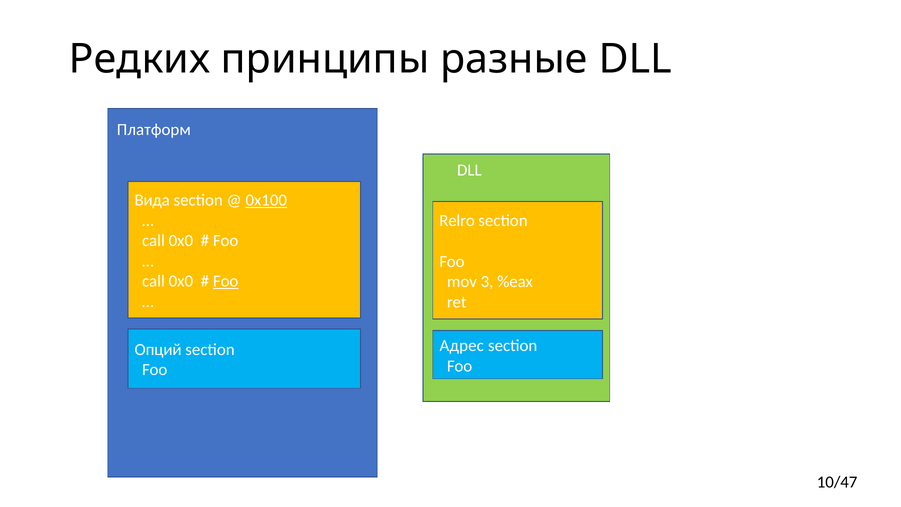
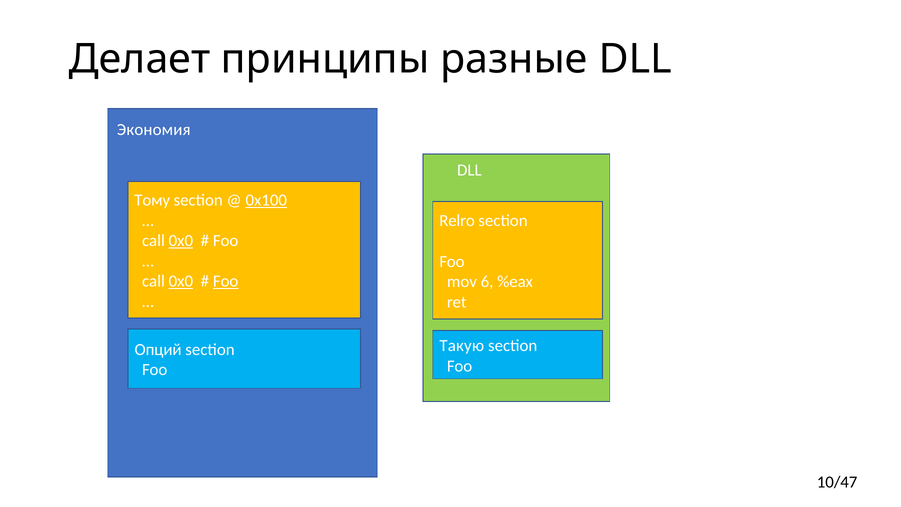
Редких: Редких -> Делает (139, 59)
Платформ: Платформ -> Экономия (154, 130)
Вида: Вида -> Тому (152, 200)
0x0 underline: none -> present (181, 241)
0x0 underline: none -> present (181, 281)
3: 3 -> 6 (487, 282)
Адрес: Адрес -> Такую (462, 346)
